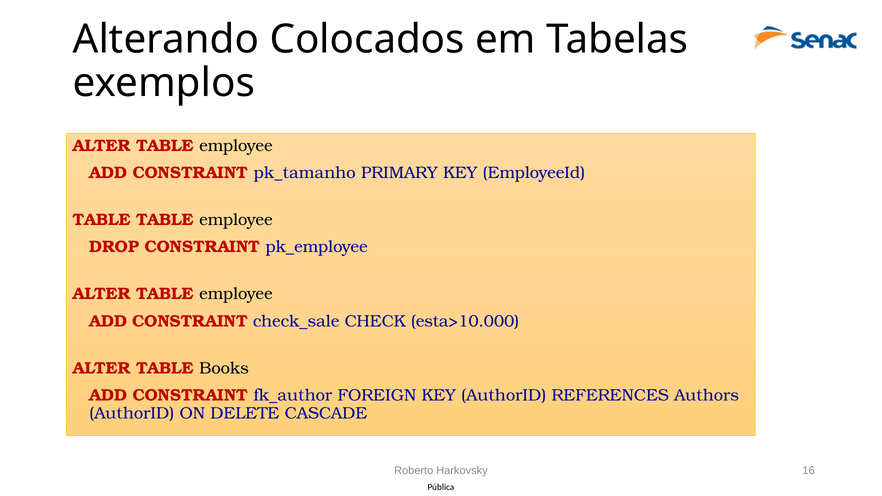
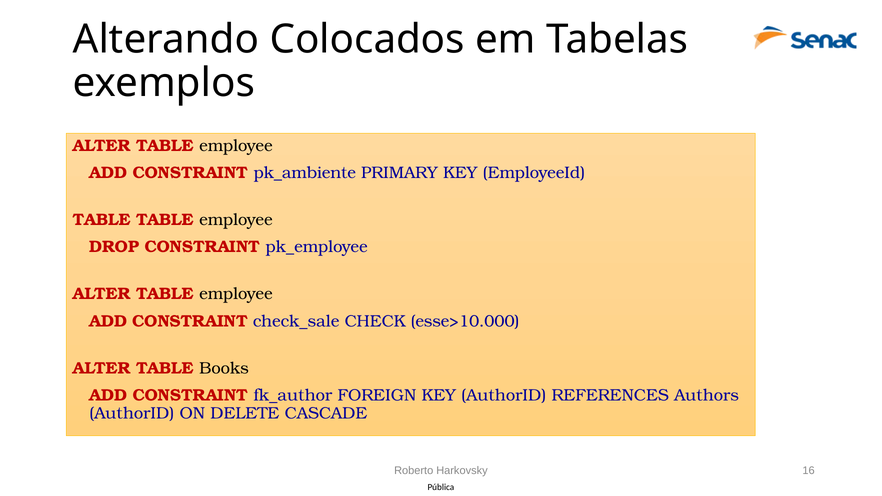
pk_tamanho: pk_tamanho -> pk_ambiente (305, 173)
esta>10.000: esta>10.000 -> esse>10.000 (465, 321)
